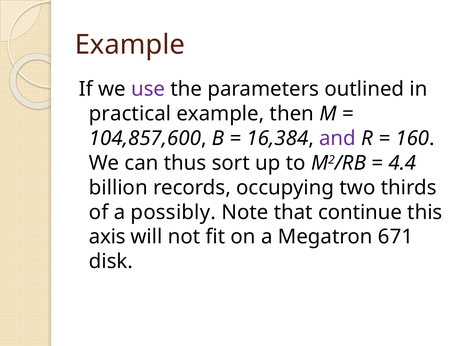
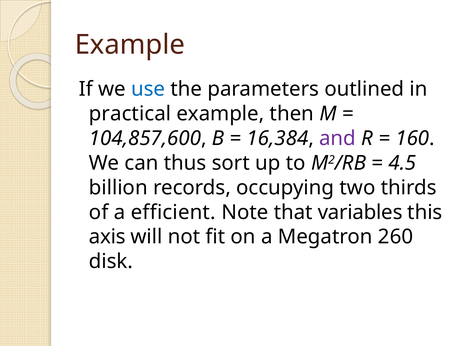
use colour: purple -> blue (148, 89)
4.4: 4.4 -> 4.5 (402, 163)
possibly: possibly -> efficient (173, 212)
continue: continue -> variables (360, 212)
671: 671 -> 260 (396, 237)
